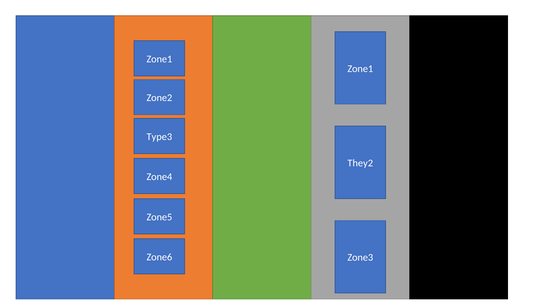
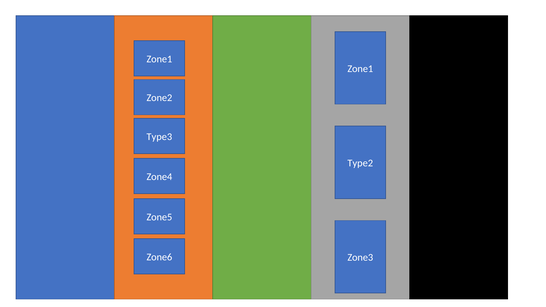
They2: They2 -> Type2 (360, 163)
